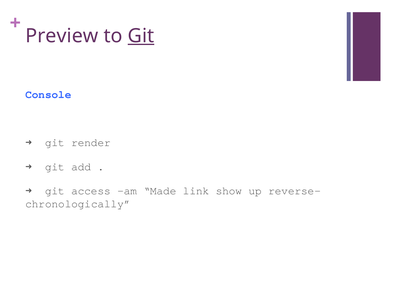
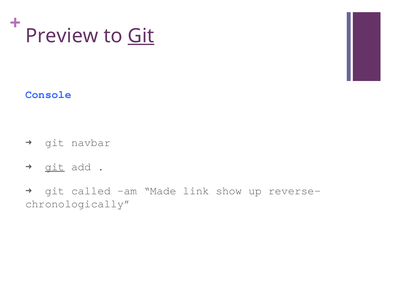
render: render -> navbar (91, 142)
git underline: none -> present (55, 167)
access: access -> called (91, 191)
